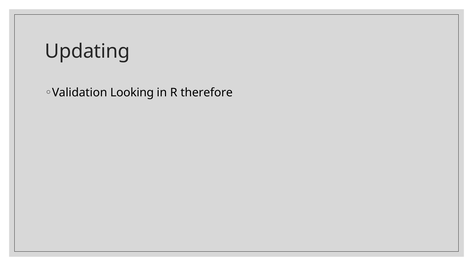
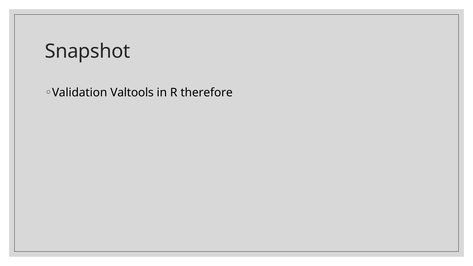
Updating: Updating -> Snapshot (87, 51)
Looking: Looking -> Valtools (132, 93)
